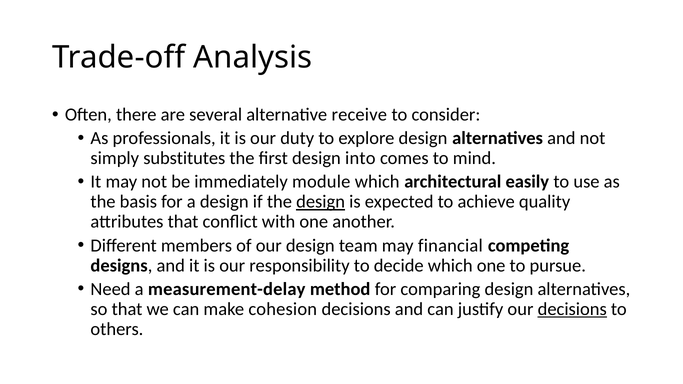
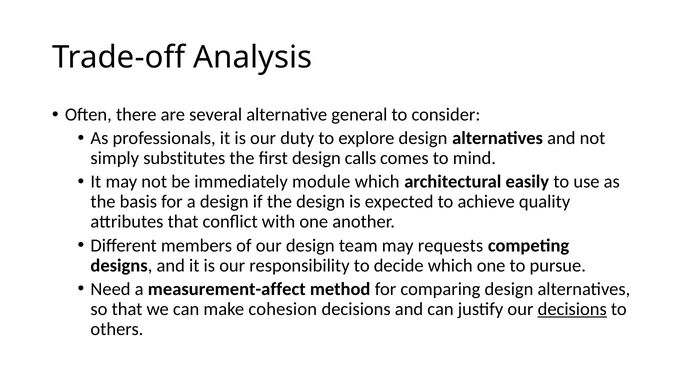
receive: receive -> general (359, 115)
into: into -> calls (361, 158)
design underline: present -> none (321, 202)
financial: financial -> requests (450, 246)
measurement-delay: measurement-delay -> measurement-affect (227, 289)
